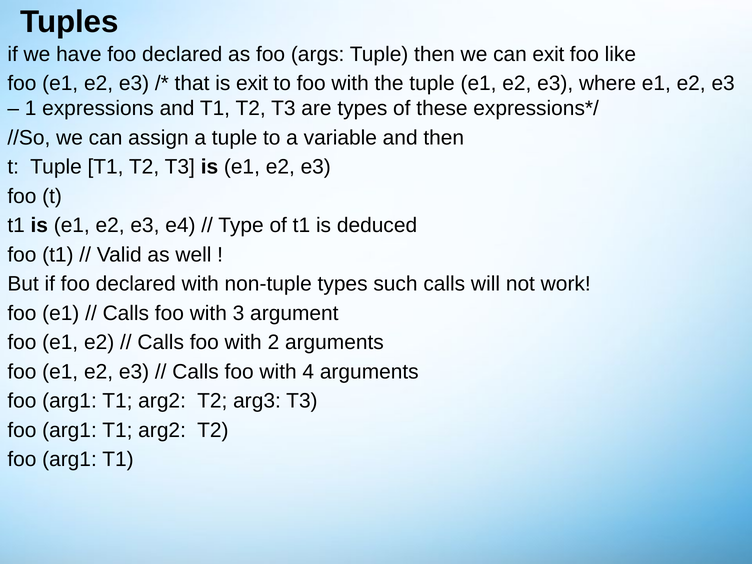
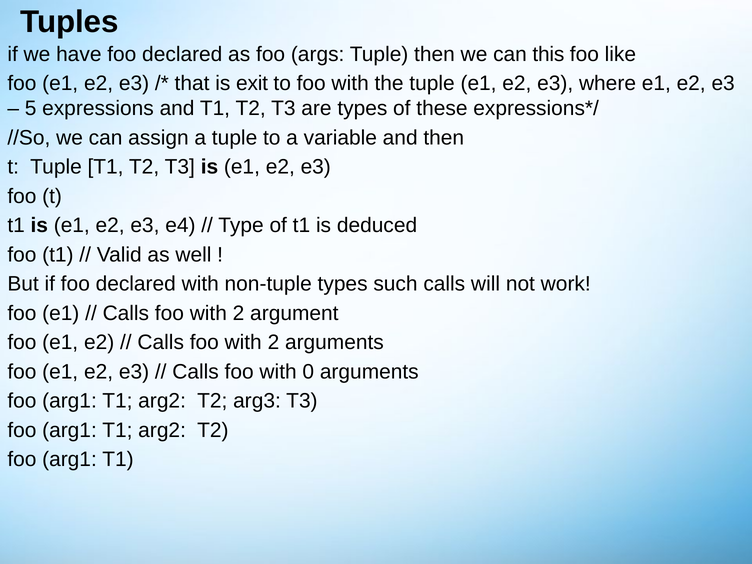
can exit: exit -> this (548, 54)
1: 1 -> 5 (31, 108)
3: 3 -> 2 (239, 313)
4: 4 -> 0 (308, 372)
